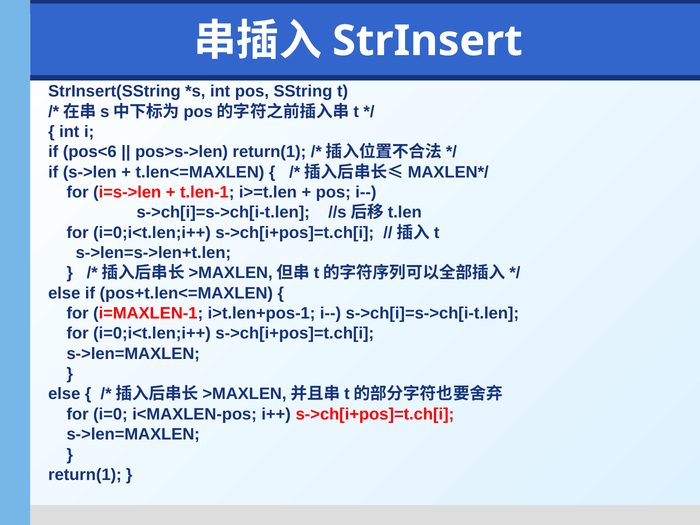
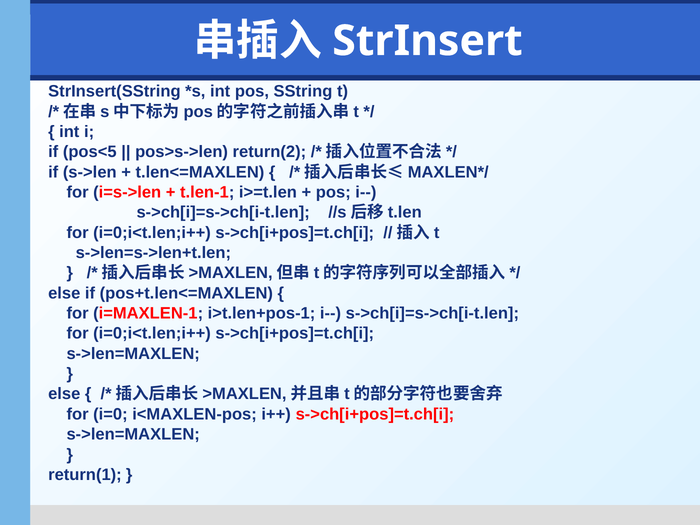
pos<6: pos<6 -> pos<5 (90, 152)
pos>s->len return(1: return(1 -> return(2 (269, 152)
